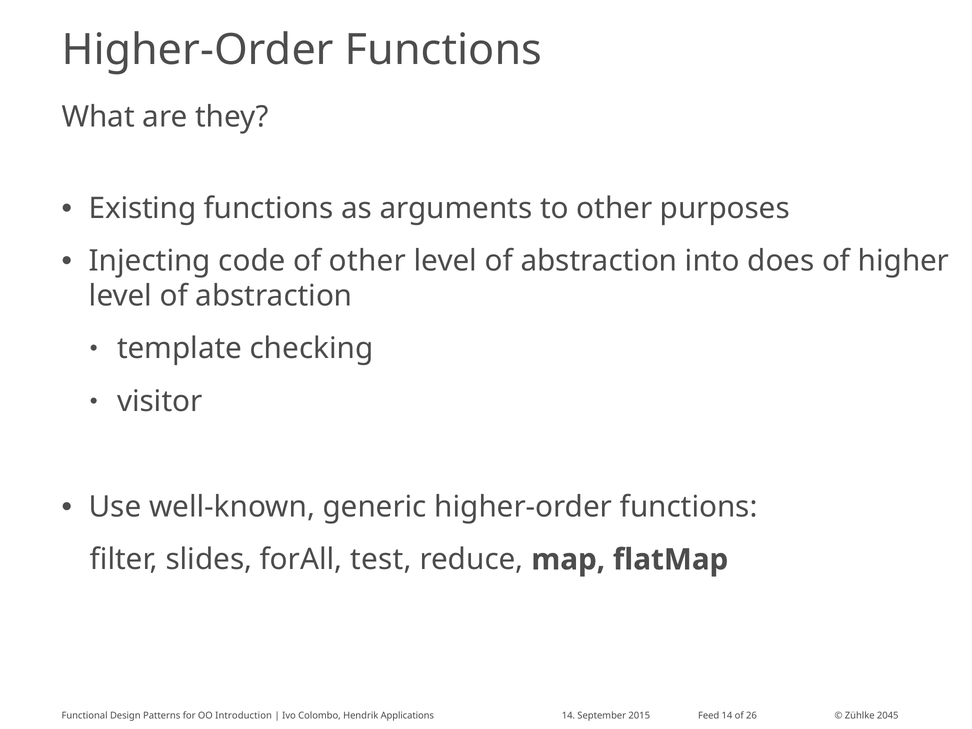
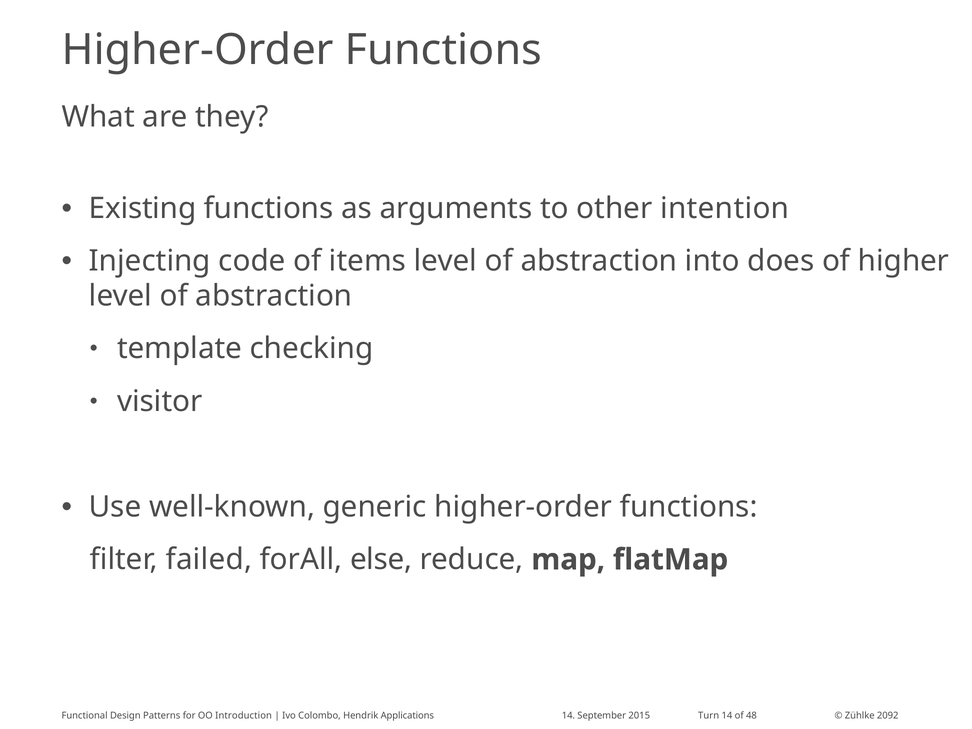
purposes: purposes -> intention (725, 208)
of other: other -> items (368, 261)
slides: slides -> failed (209, 560)
test: test -> else (381, 560)
Feed: Feed -> Turn (709, 716)
26: 26 -> 48 (751, 716)
2045: 2045 -> 2092 (888, 716)
